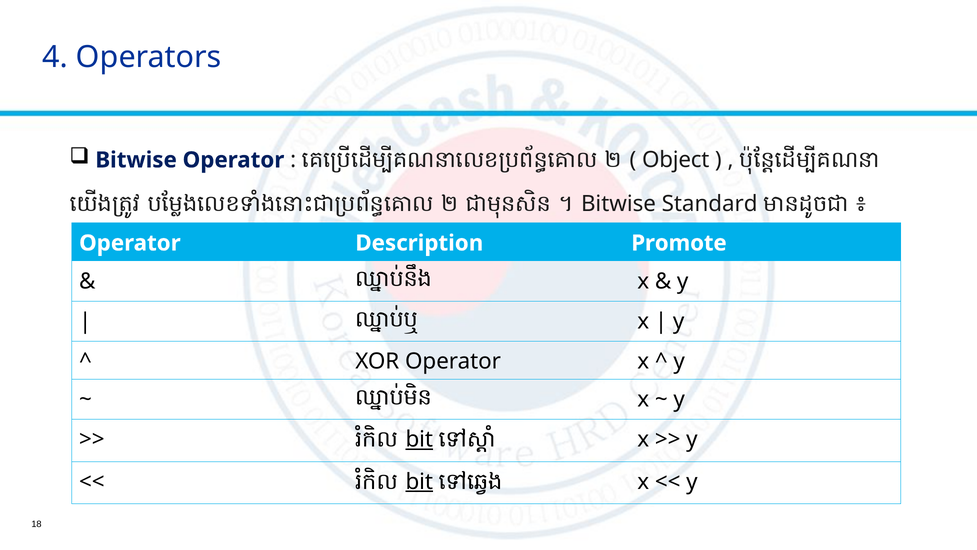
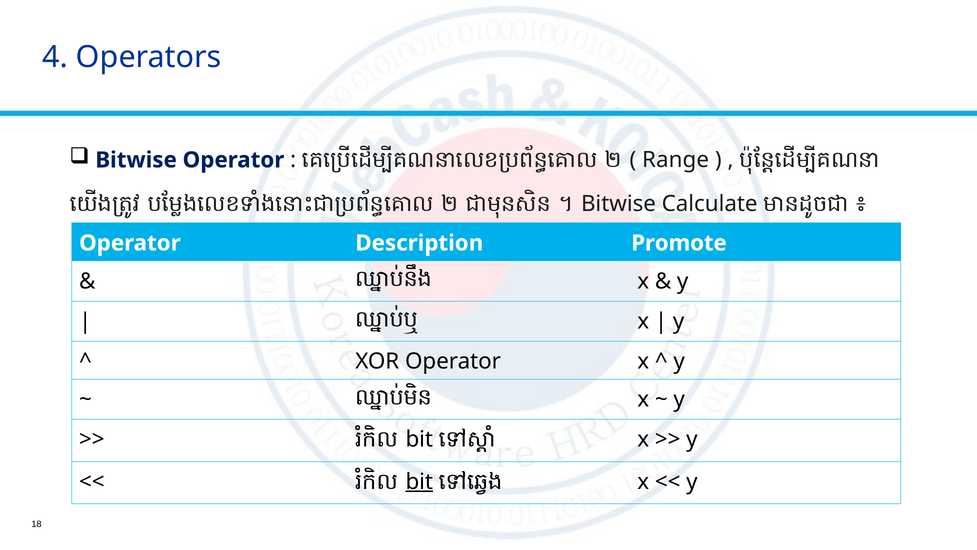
Object: Object -> Range (676, 160)
Standard: Standard -> Calculate (710, 204)
bit underline: present -> none (419, 439)
